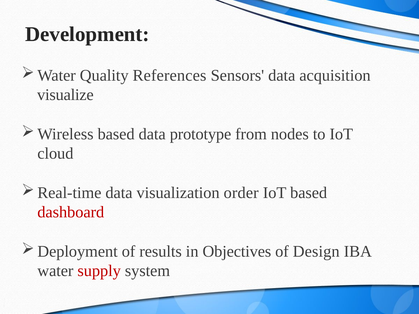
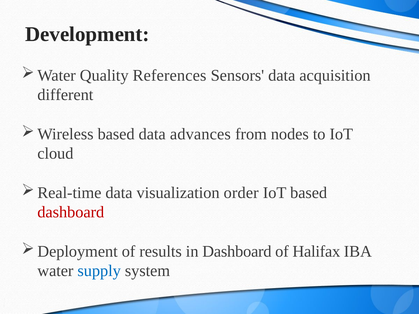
visualize: visualize -> different (65, 95)
prototype: prototype -> advances (200, 134)
in Objectives: Objectives -> Dashboard (237, 251)
Design: Design -> Halifax (316, 251)
supply colour: red -> blue (99, 271)
